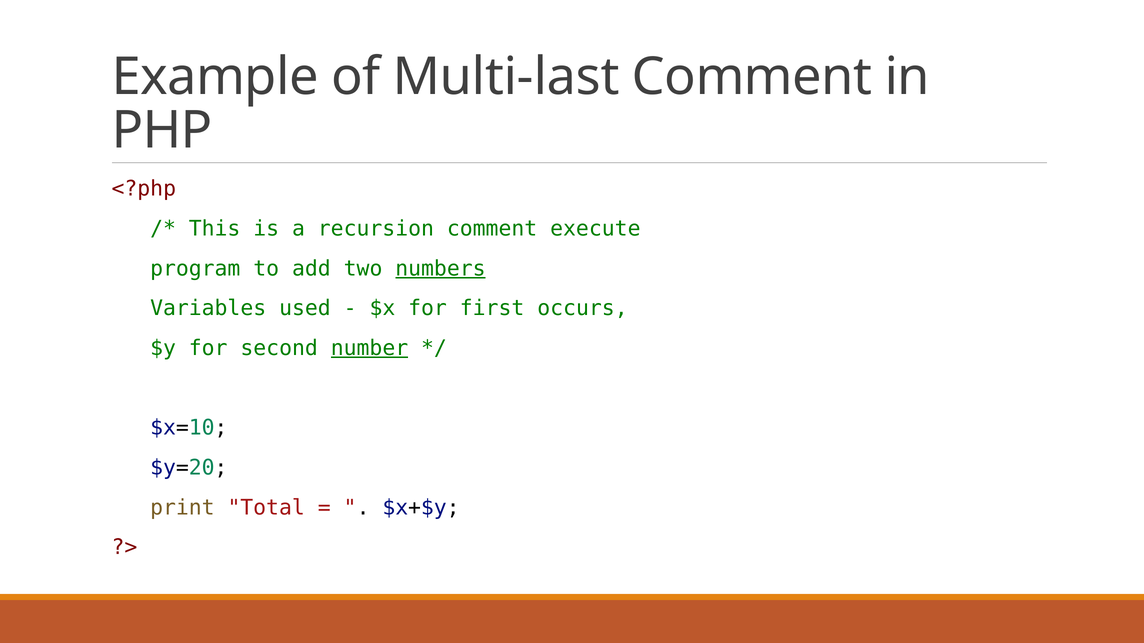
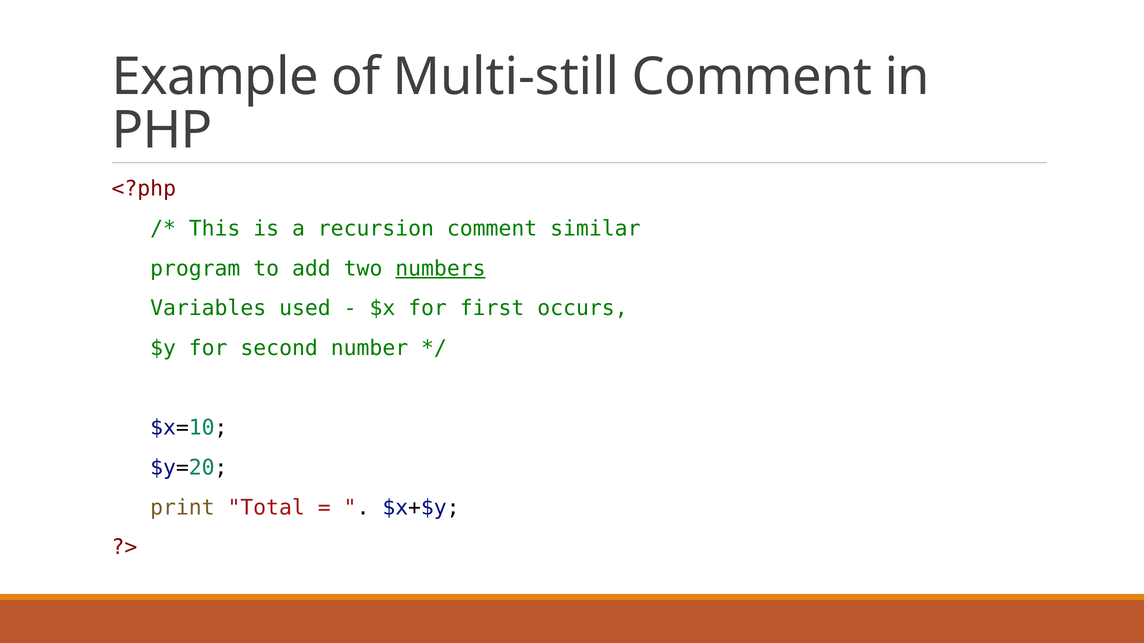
Multi-last: Multi-last -> Multi-still (506, 77)
execute: execute -> similar (595, 229)
number underline: present -> none (369, 348)
